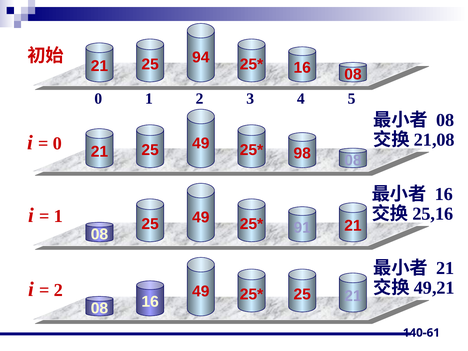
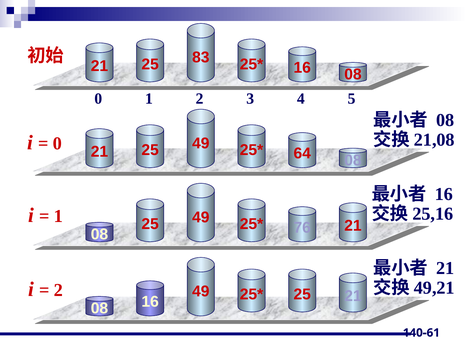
94: 94 -> 83 (201, 57)
98: 98 -> 64 (302, 153)
91: 91 -> 76 (302, 228)
